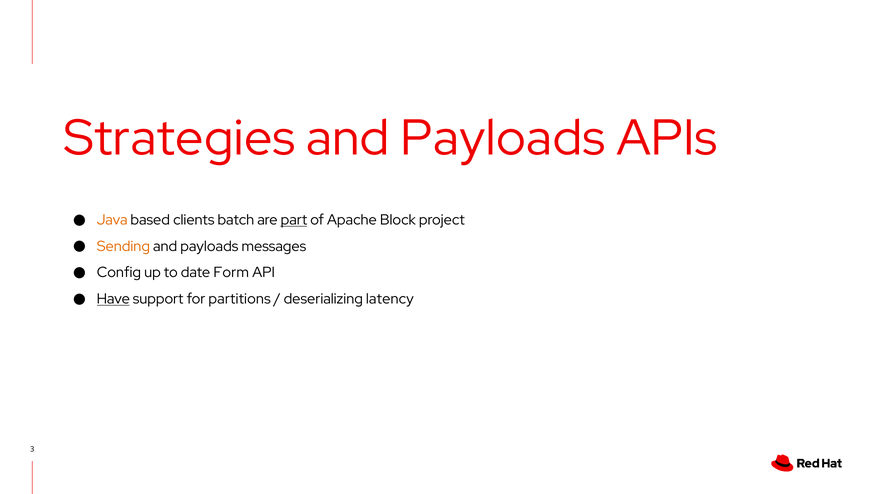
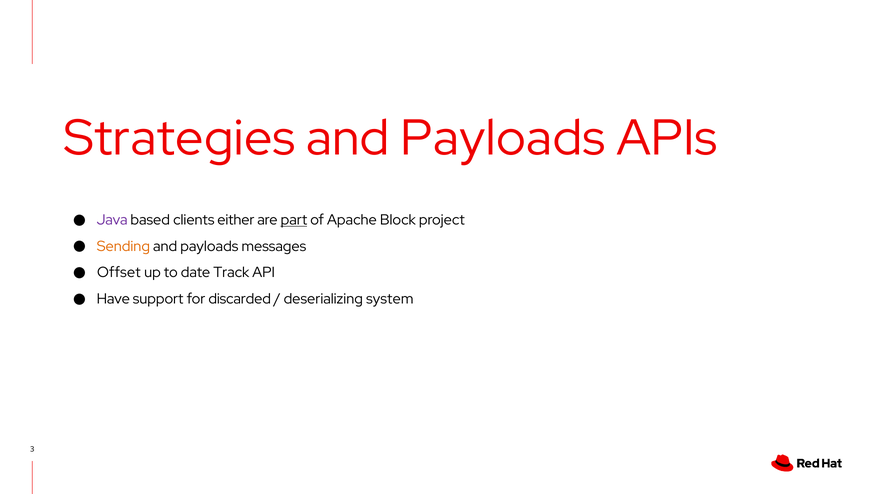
Java colour: orange -> purple (112, 220)
batch: batch -> either (236, 220)
Config: Config -> Offset (119, 273)
Form: Form -> Track (231, 273)
Have underline: present -> none (113, 299)
partitions: partitions -> discarded (240, 299)
latency: latency -> system (390, 299)
